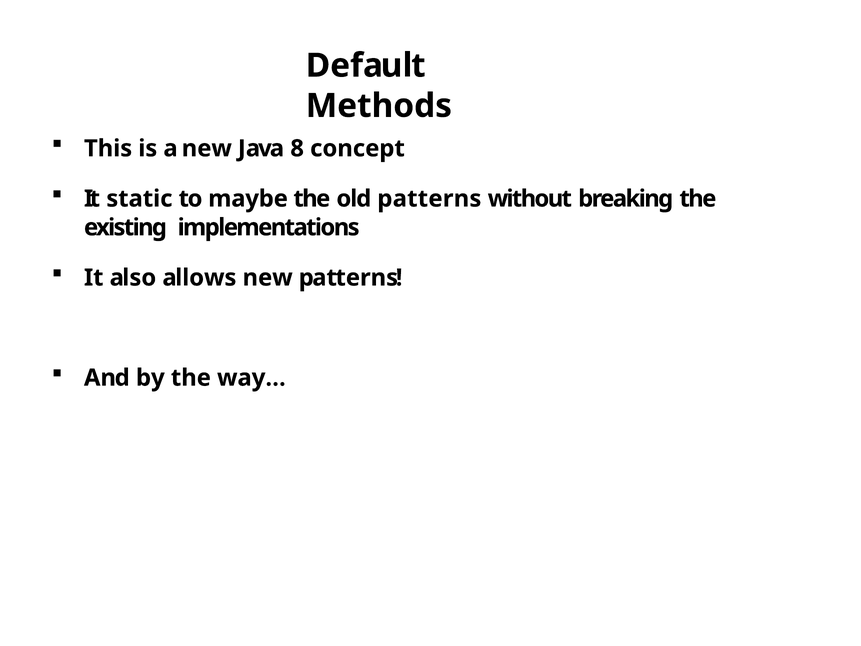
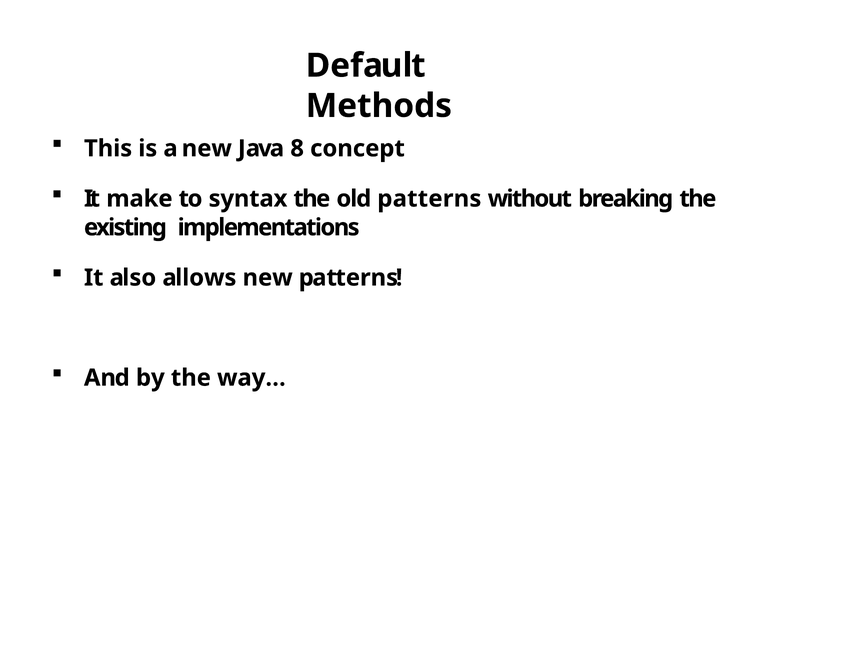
static: static -> make (139, 199)
maybe: maybe -> syntax (248, 199)
